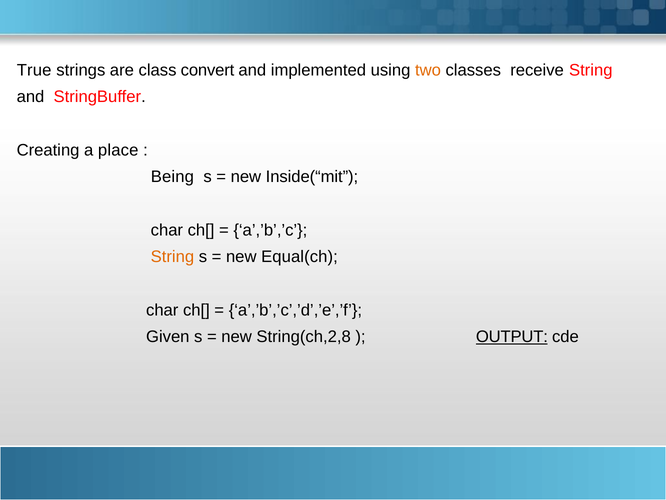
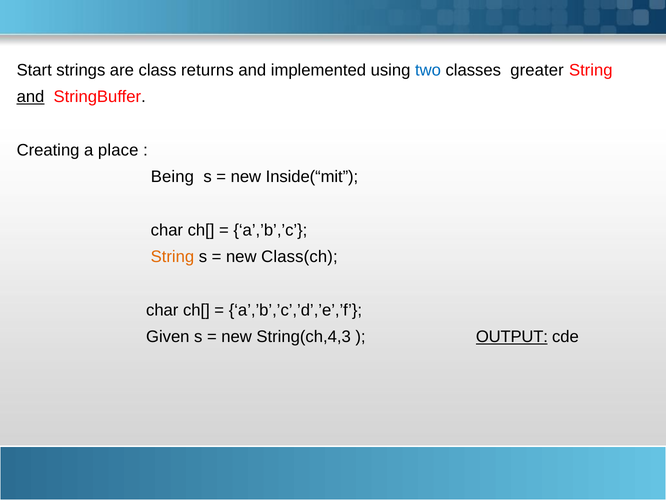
True: True -> Start (34, 70)
convert: convert -> returns (207, 70)
two colour: orange -> blue (428, 70)
receive: receive -> greater (537, 70)
and underline: none -> present (31, 97)
Equal(ch: Equal(ch -> Class(ch (299, 256)
String(ch,2,8: String(ch,2,8 -> String(ch,4,3 (304, 336)
